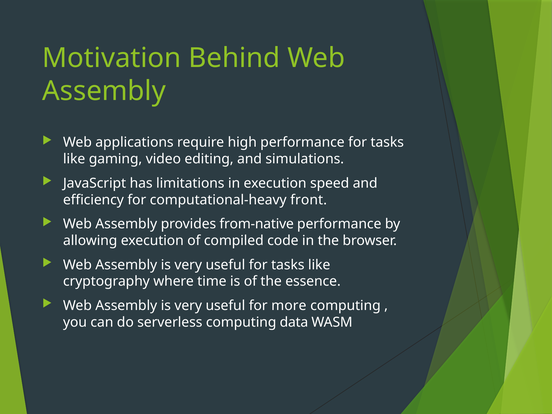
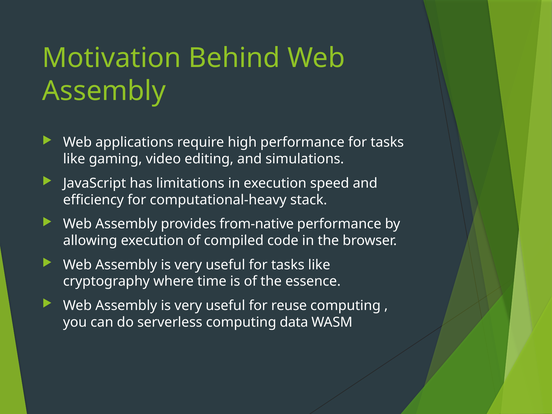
front: front -> stack (309, 200)
more: more -> reuse (289, 306)
